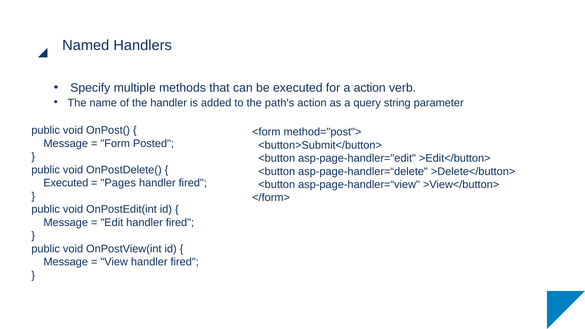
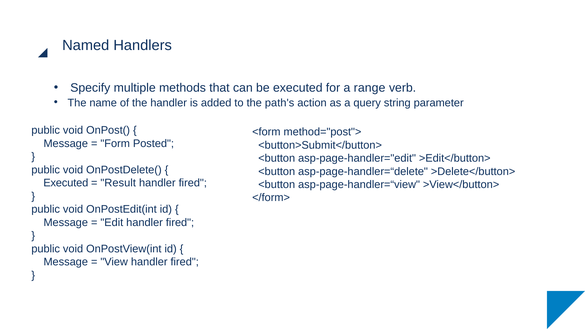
a action: action -> range (370, 88)
Pages: Pages -> Result (118, 183)
